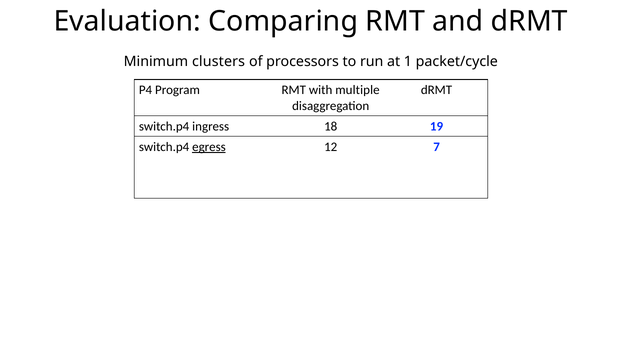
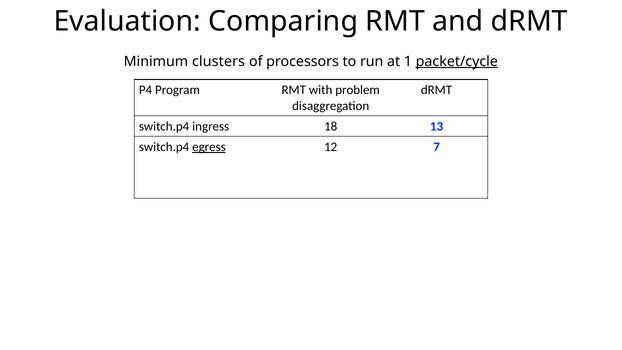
packet/cycle underline: none -> present (457, 61)
multiple: multiple -> problem (358, 90)
19: 19 -> 13 (437, 126)
